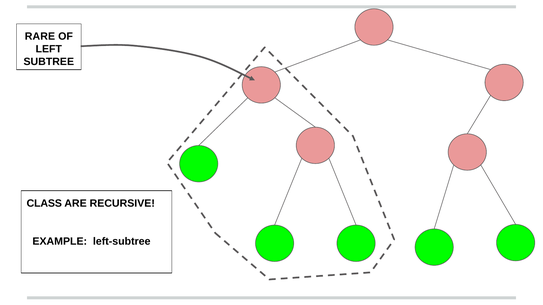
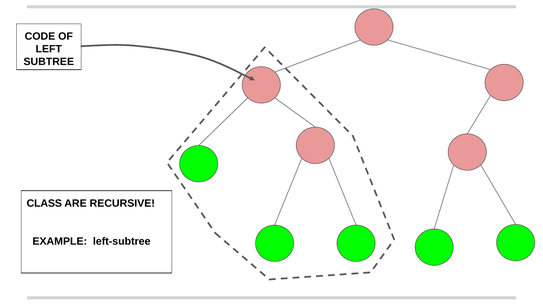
RARE: RARE -> CODE (40, 36)
